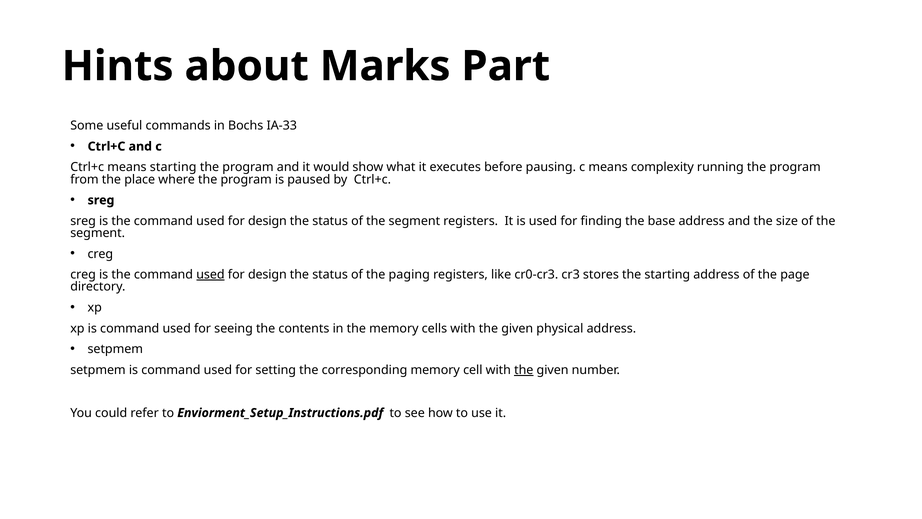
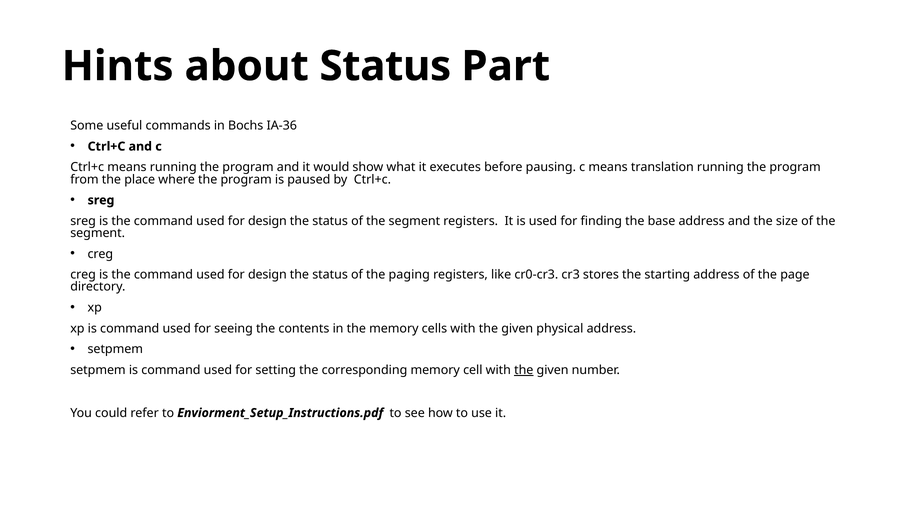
about Marks: Marks -> Status (385, 66)
IA-33: IA-33 -> IA-36 (282, 126)
means starting: starting -> running (173, 167)
complexity: complexity -> translation (662, 167)
used underline: present -> none (210, 275)
